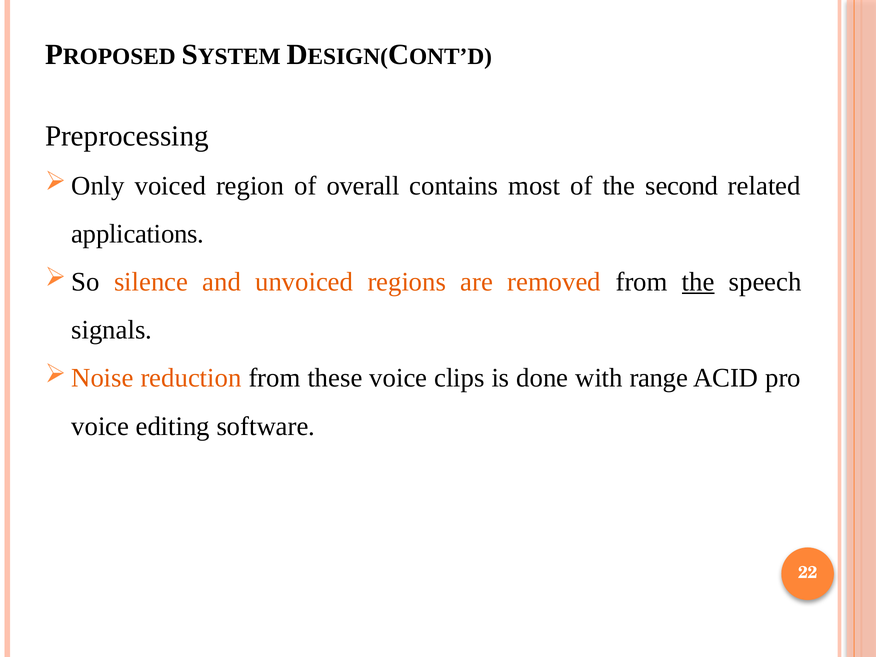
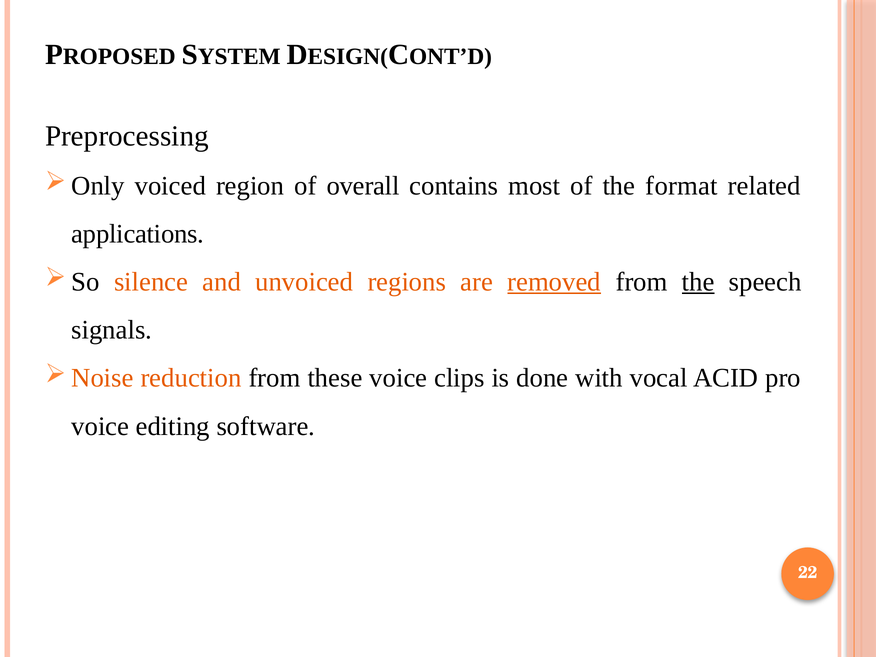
second: second -> format (682, 186)
removed underline: none -> present (554, 282)
range: range -> vocal (659, 378)
